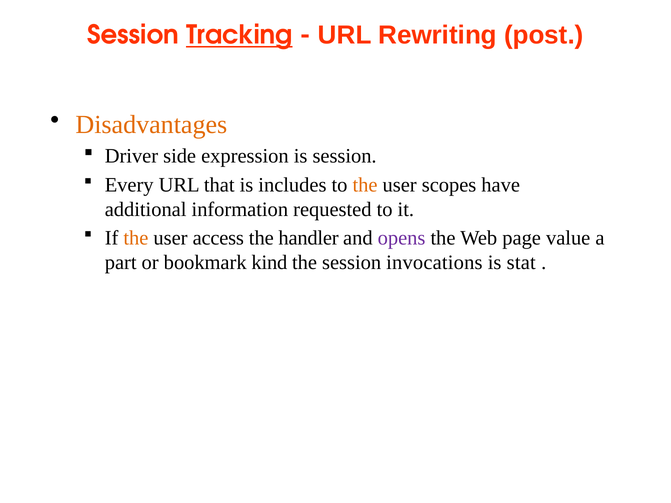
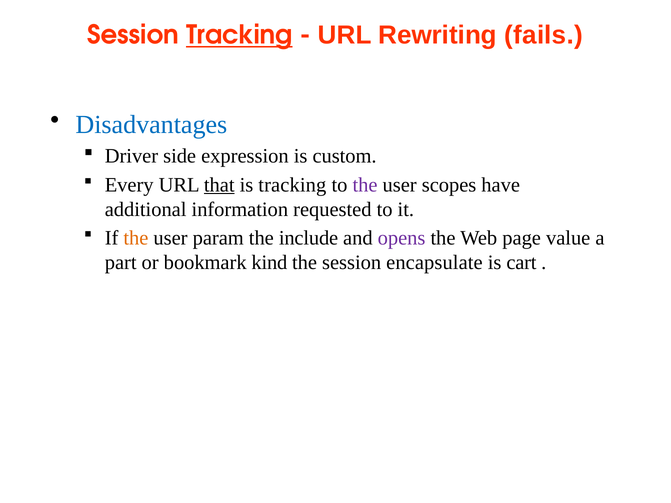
post: post -> fails (544, 35)
Disadvantages colour: orange -> blue (151, 125)
is session: session -> custom (345, 156)
that underline: none -> present (219, 185)
is includes: includes -> tracking (292, 185)
the colour: orange -> purple (365, 185)
access: access -> param (218, 238)
handler: handler -> include (309, 238)
invocations: invocations -> encapsulate (434, 263)
stat: stat -> cart (521, 263)
